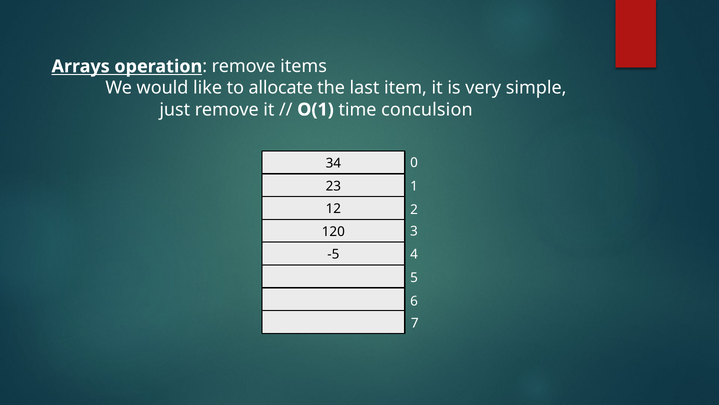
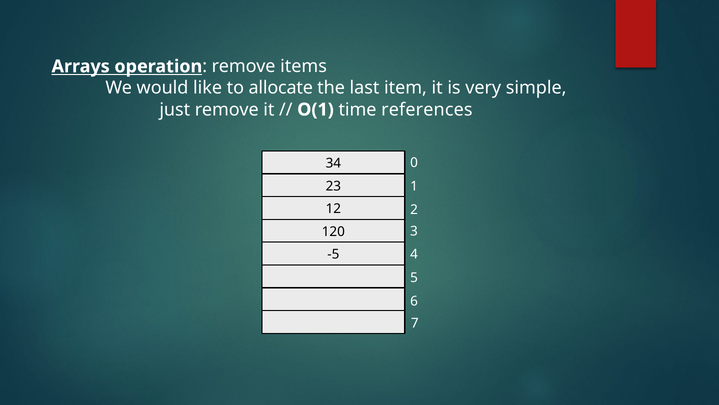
conculsion: conculsion -> references (427, 109)
